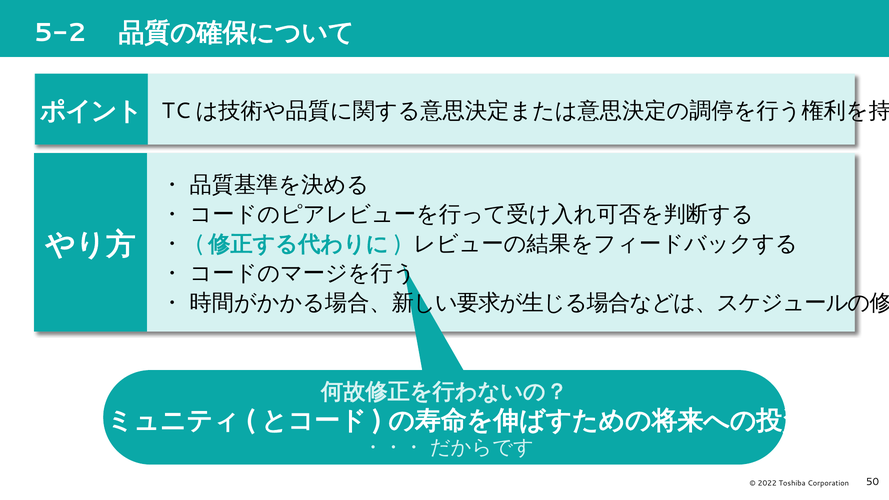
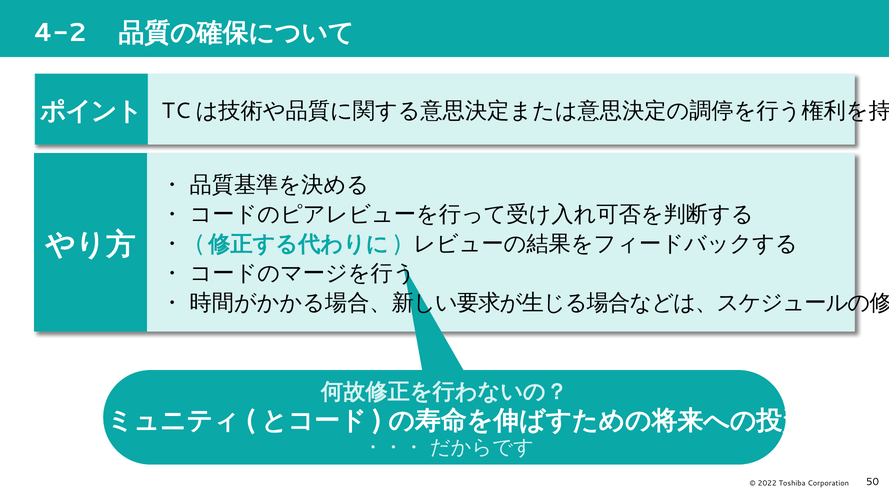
5-2: 5-2 -> 4-2 (60, 33)
